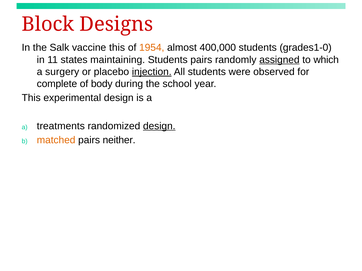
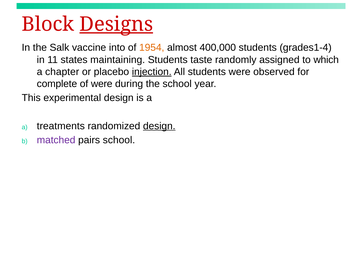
Designs underline: none -> present (116, 24)
vaccine this: this -> into (117, 48)
grades1-0: grades1-0 -> grades1-4 (306, 48)
Students pairs: pairs -> taste (201, 60)
assigned underline: present -> none (279, 60)
surgery: surgery -> chapter (62, 72)
of body: body -> were (102, 84)
matched colour: orange -> purple (56, 140)
pairs neither: neither -> school (119, 140)
